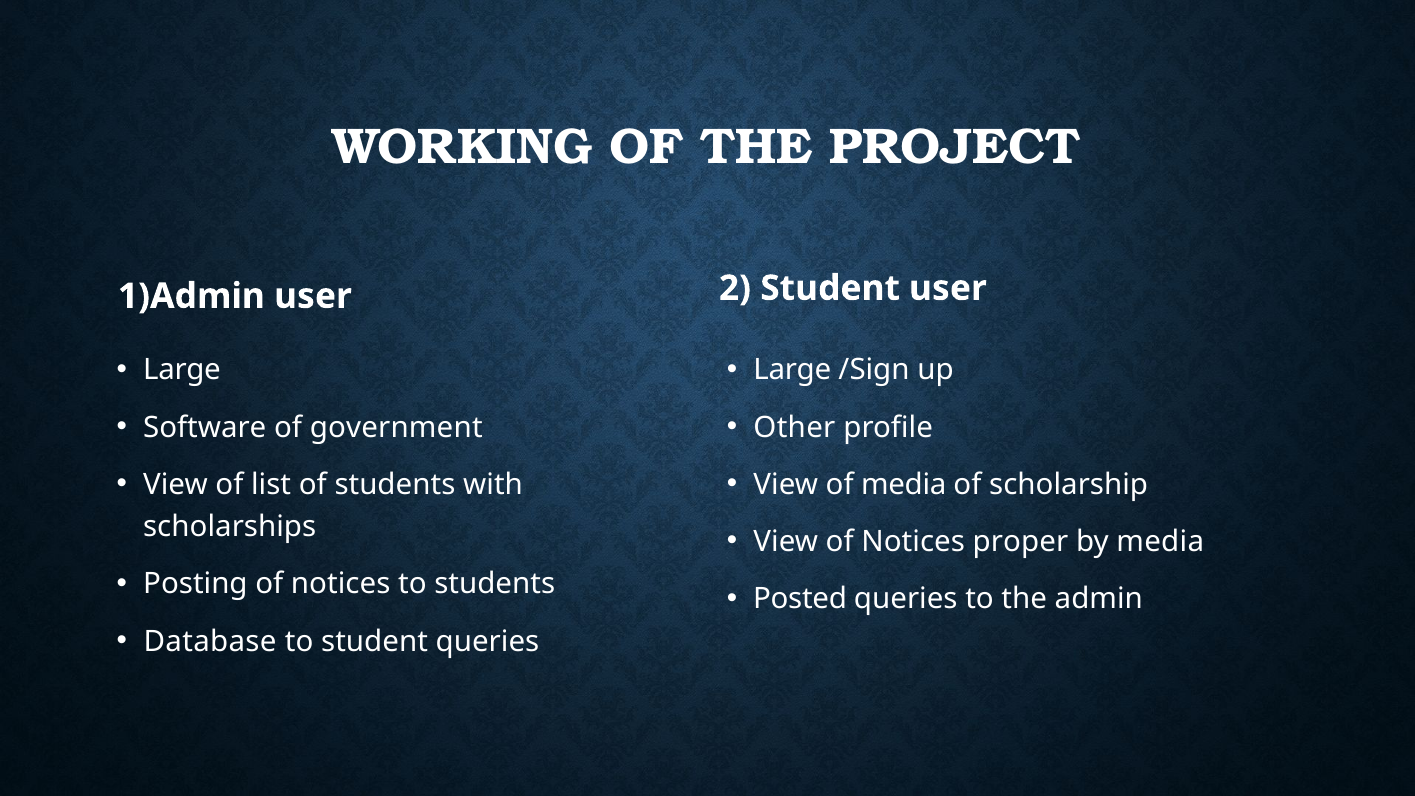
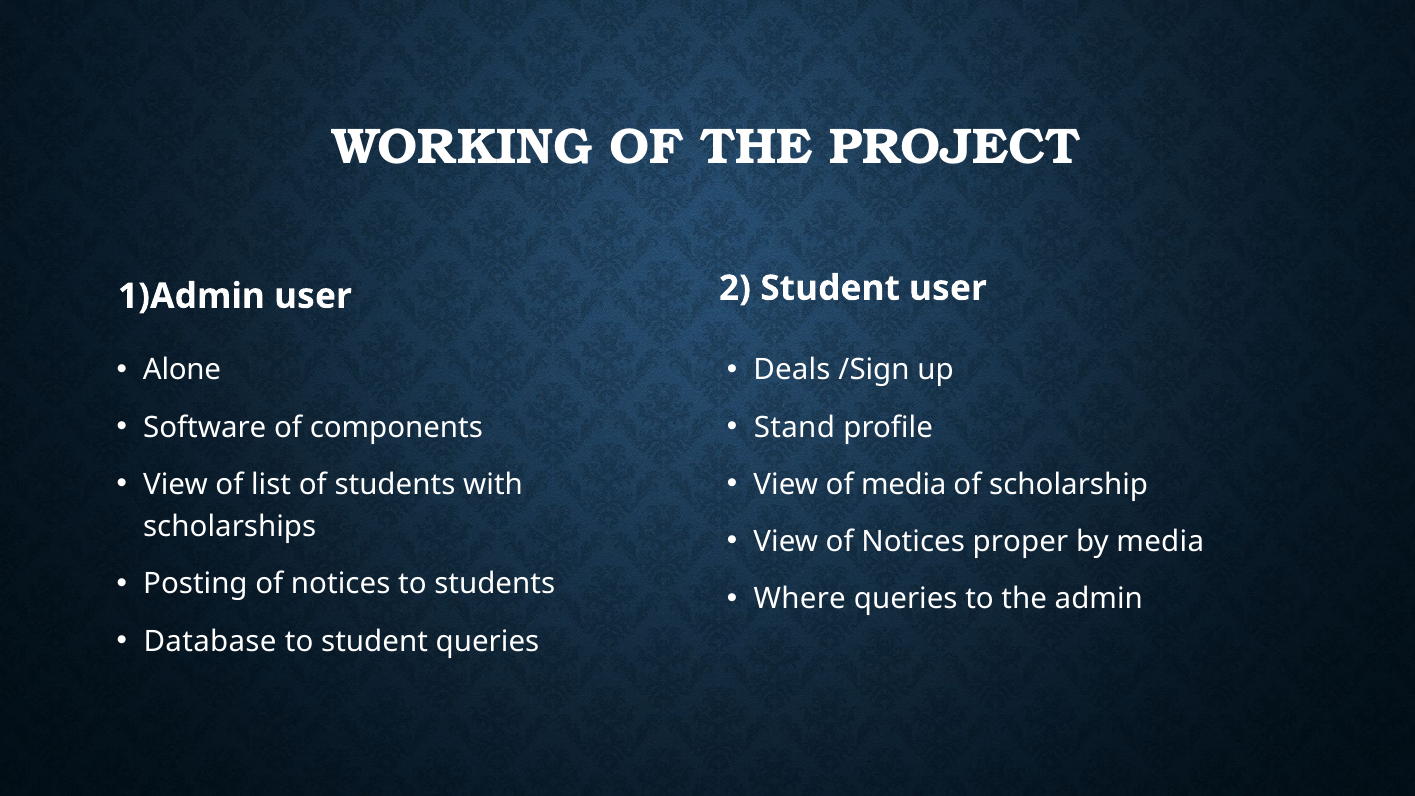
Large: Large -> Alone (182, 370)
Large: Large -> Deals (792, 370)
government: government -> components (396, 427)
Other: Other -> Stand (794, 427)
Posted: Posted -> Where (800, 599)
